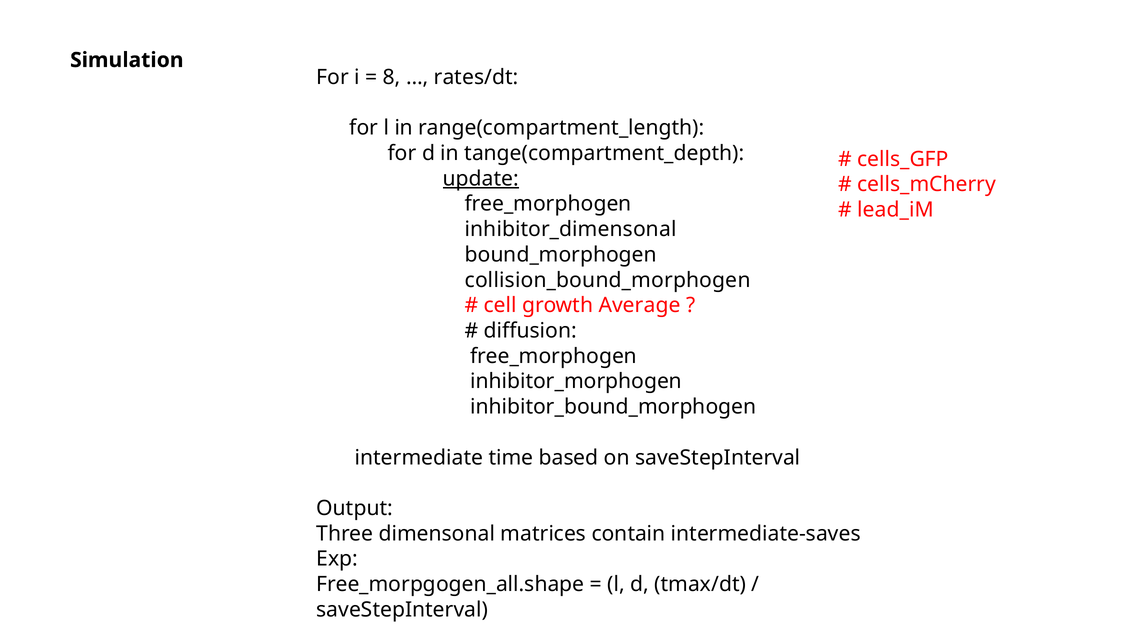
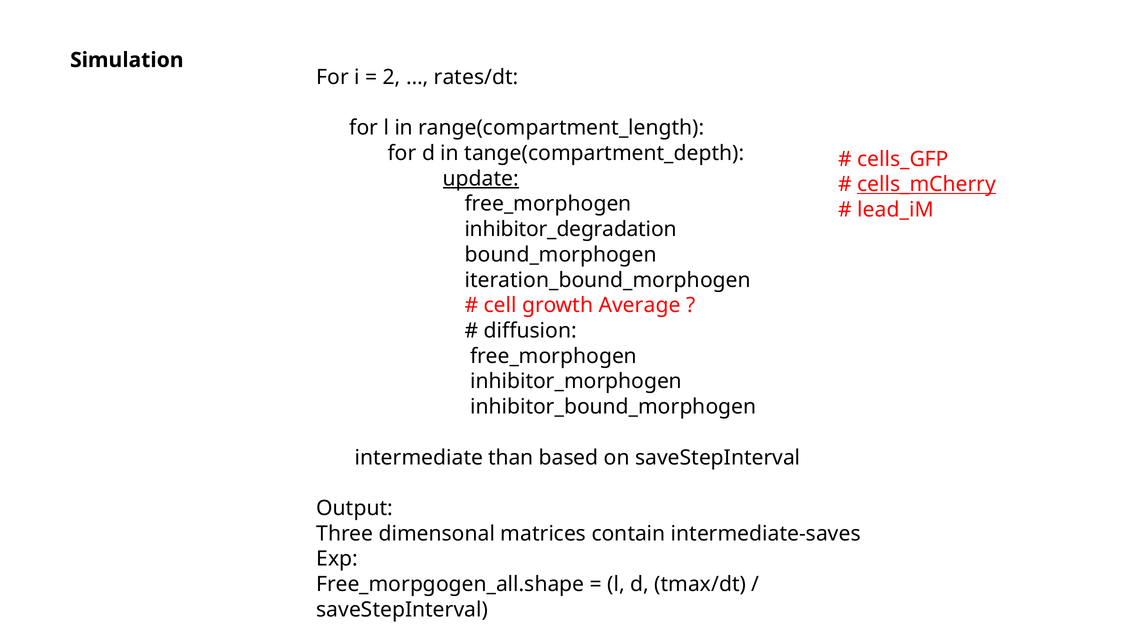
8: 8 -> 2 (392, 77)
cells_mCherry underline: none -> present (926, 185)
inhibitor_dimensonal: inhibitor_dimensonal -> inhibitor_degradation (571, 229)
collision_bound_morphogen: collision_bound_morphogen -> iteration_bound_morphogen (608, 280)
time: time -> than (511, 458)
